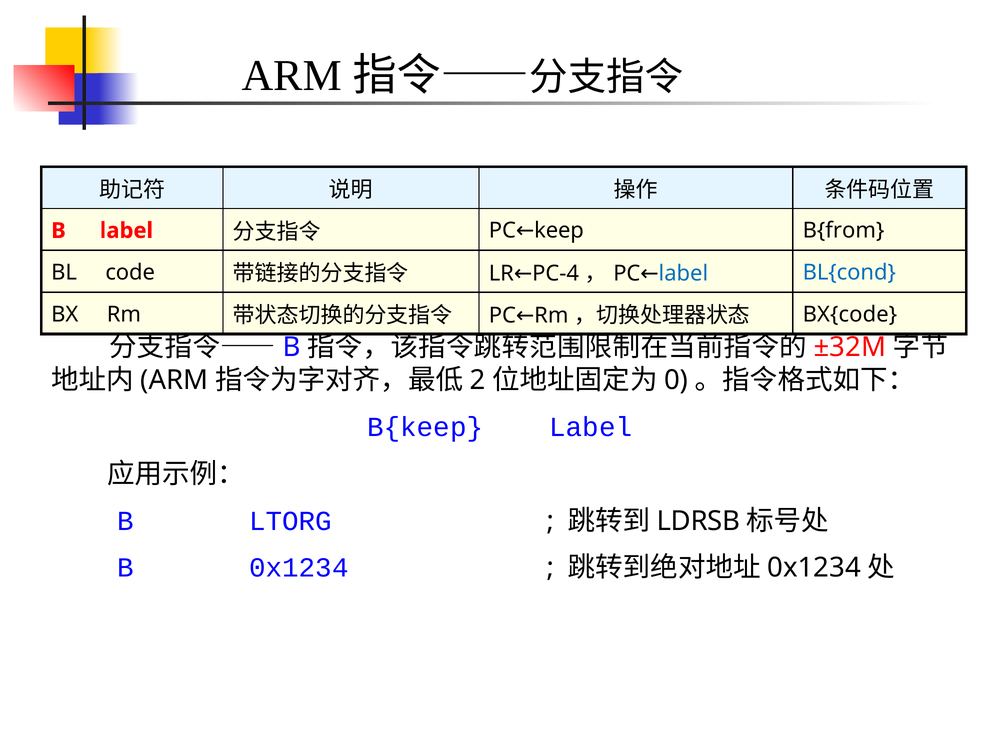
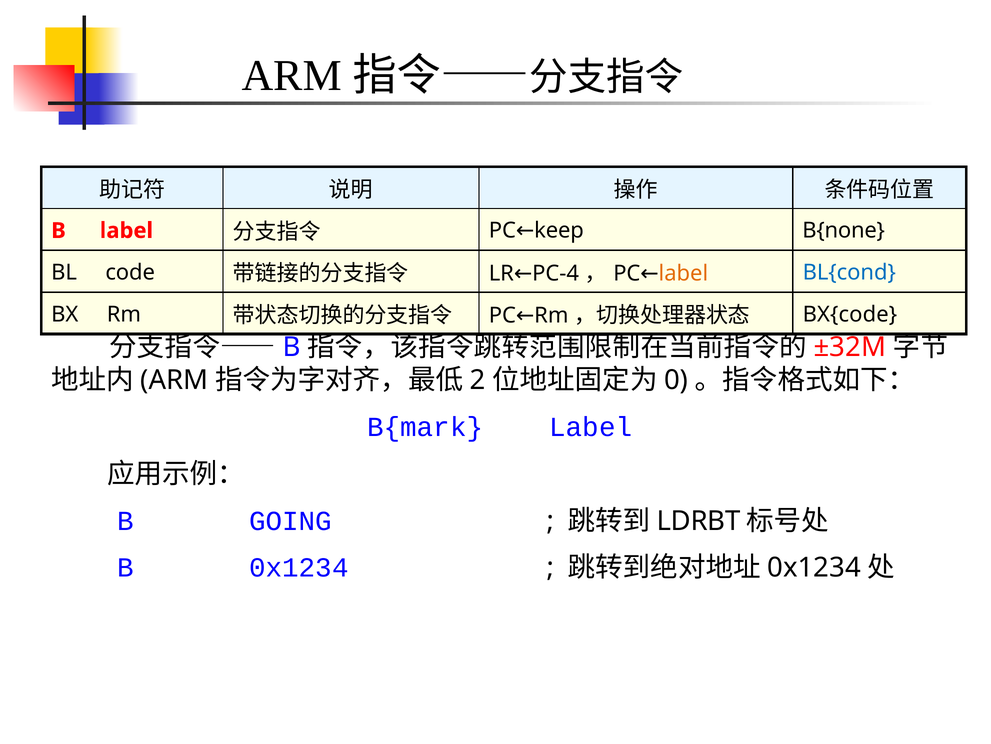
B{from: B{from -> B{none (844, 230)
label colour: blue -> orange (683, 273)
B{keep: B{keep -> B{mark (425, 427)
LTORG: LTORG -> GOING (291, 520)
LDRSB: LDRSB -> LDRBT (698, 520)
